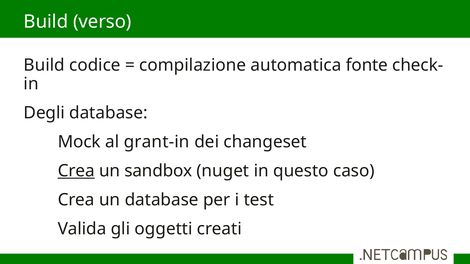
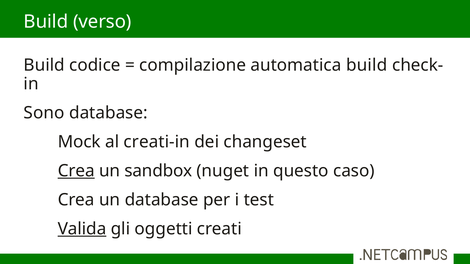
automatica fonte: fonte -> build (367, 65)
Degli: Degli -> Sono (44, 113)
grant-in: grant-in -> creati-in (157, 142)
Valida underline: none -> present (82, 229)
